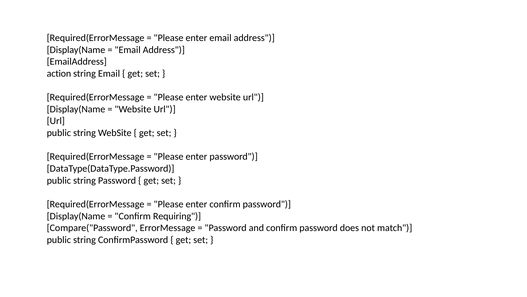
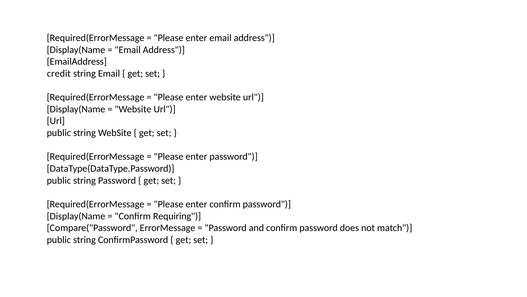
action: action -> credit (59, 73)
